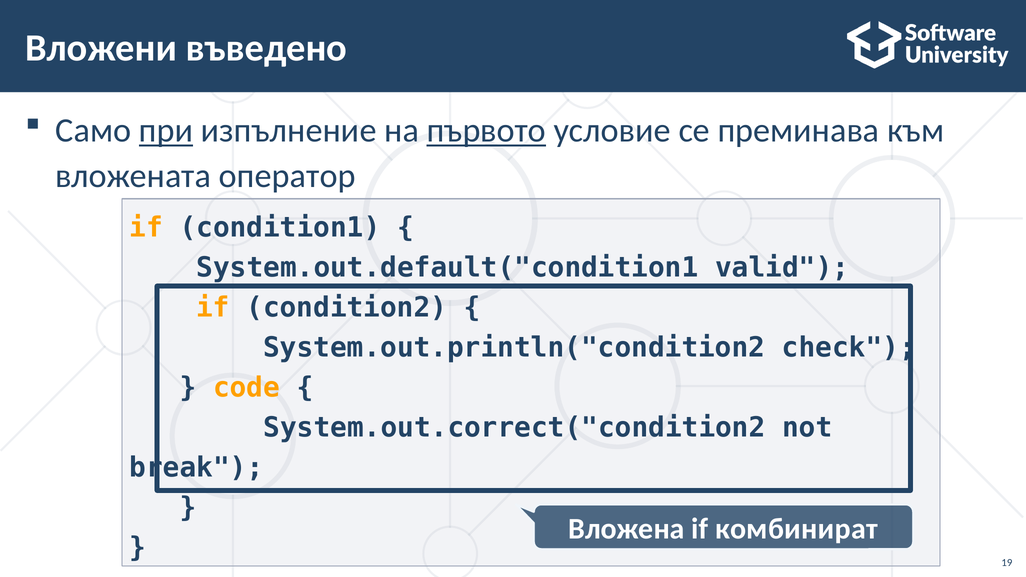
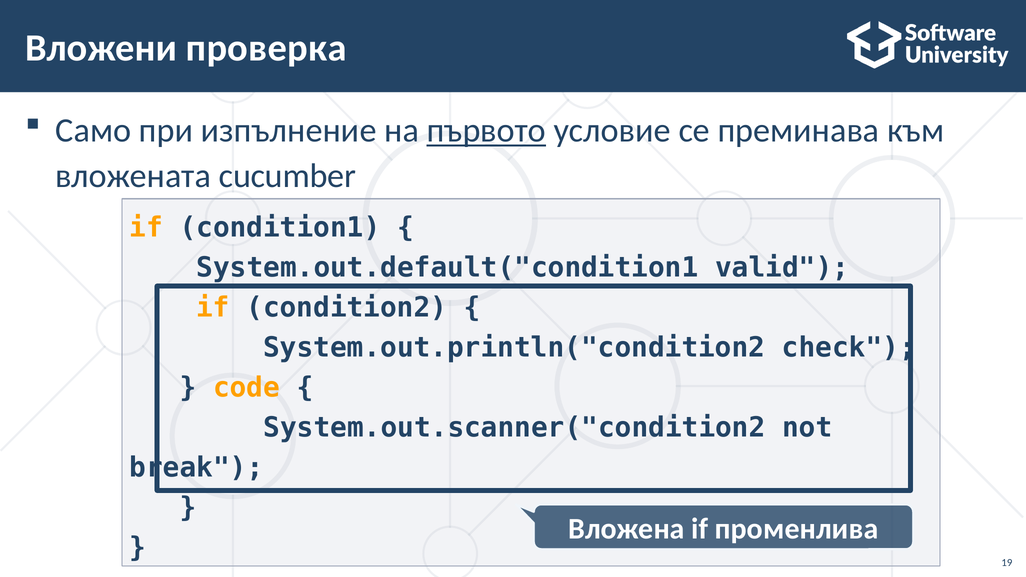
въведено: въведено -> проверка (266, 48)
при underline: present -> none (166, 131)
оператор: оператор -> cucumber (287, 176)
System.out.correct("condition2: System.out.correct("condition2 -> System.out.scanner("condition2 (514, 428)
комбинират: комбинират -> променлива (797, 529)
